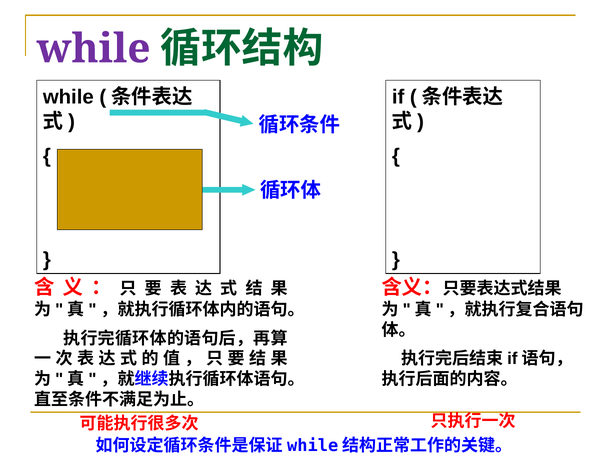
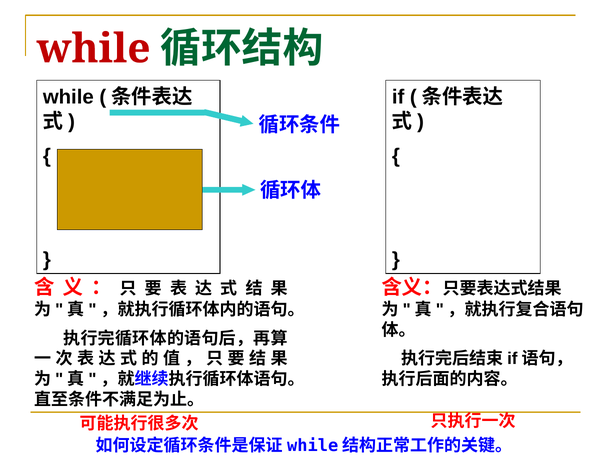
while colour: purple -> red (94, 49)
